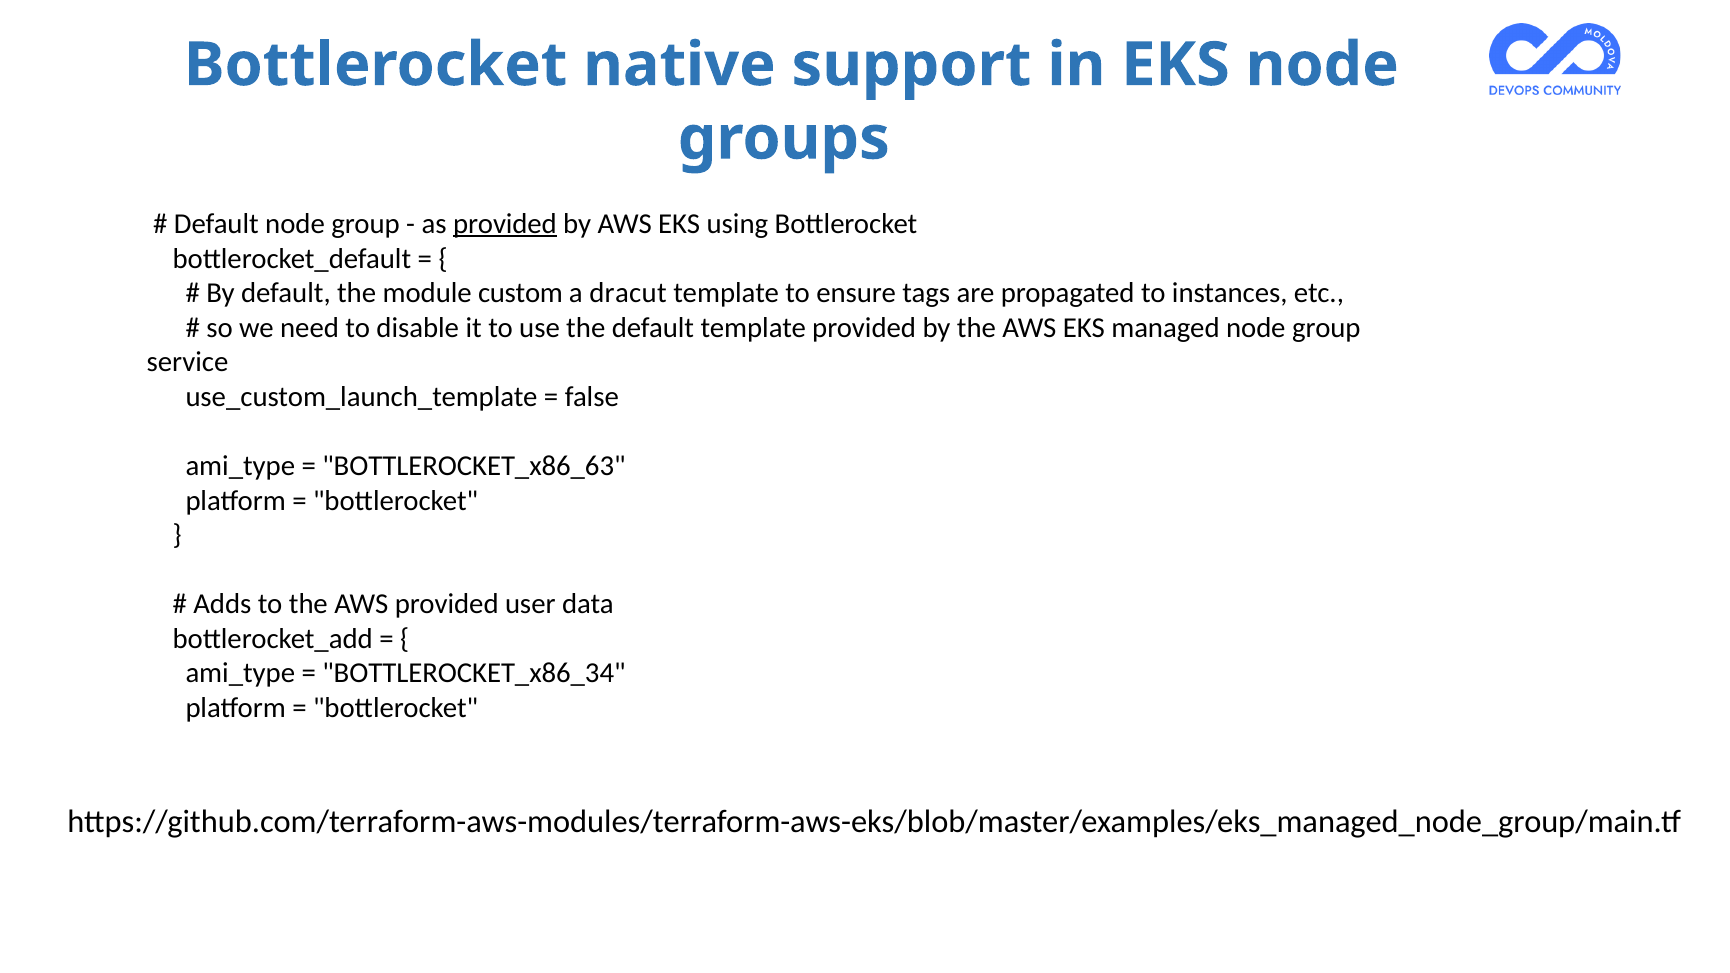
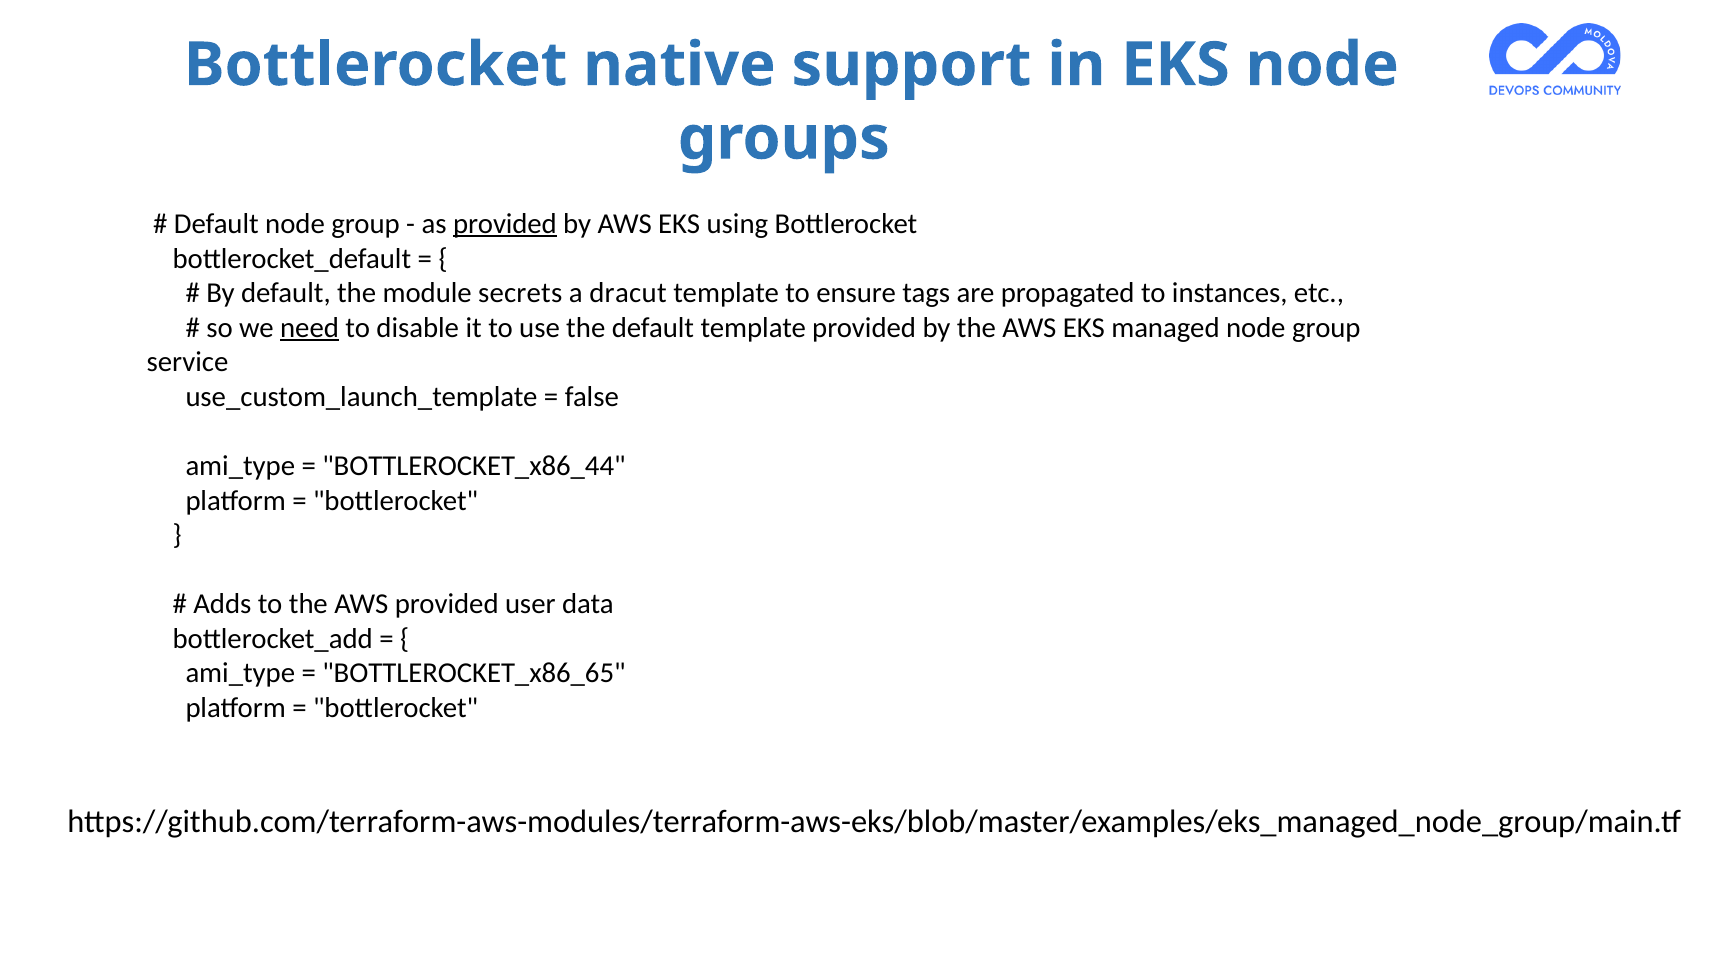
custom: custom -> secrets (520, 293)
need underline: none -> present (310, 328)
BOTTLEROCKET_x86_63: BOTTLEROCKET_x86_63 -> BOTTLEROCKET_x86_44 (474, 466)
BOTTLEROCKET_x86_34: BOTTLEROCKET_x86_34 -> BOTTLEROCKET_x86_65 (474, 674)
